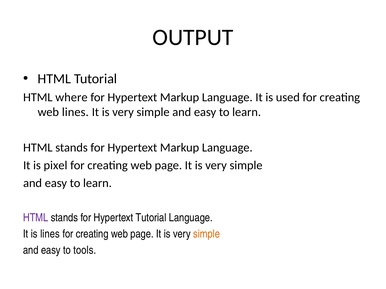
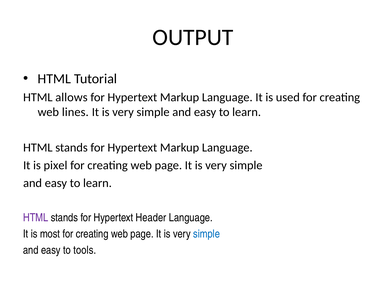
where: where -> allows (71, 97)
Hypertext Tutorial: Tutorial -> Header (151, 218)
is lines: lines -> most (50, 234)
simple colour: orange -> blue (207, 234)
